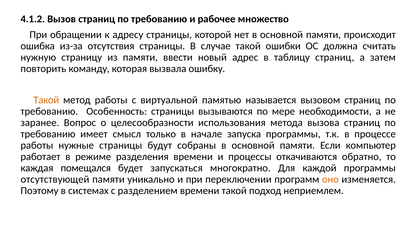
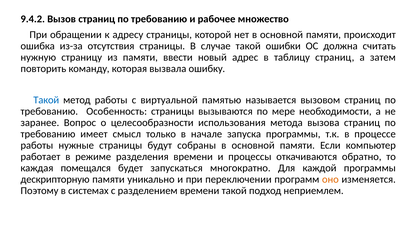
4.1.2: 4.1.2 -> 9.4.2 (33, 19)
Такой colour: orange -> blue (46, 100)
отсутствующей: отсутствующей -> дескрипторную (55, 179)
